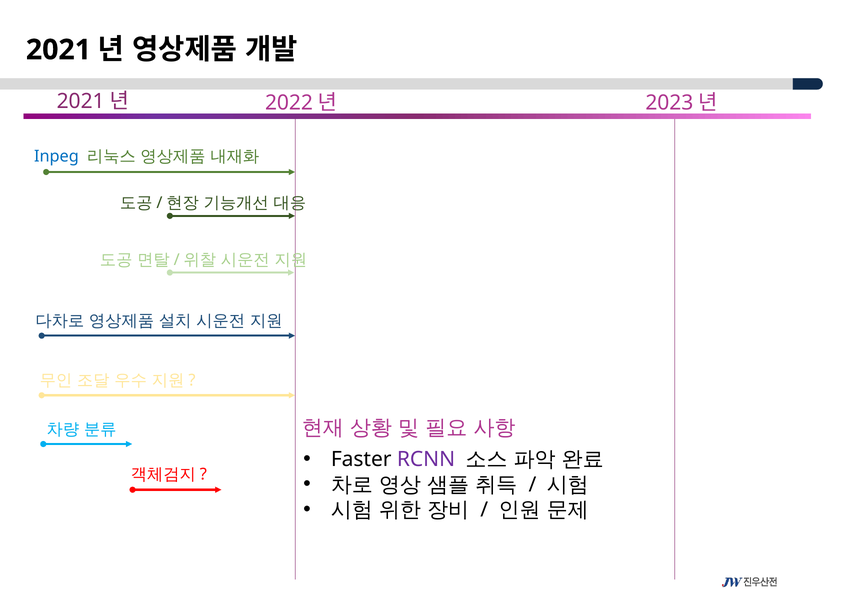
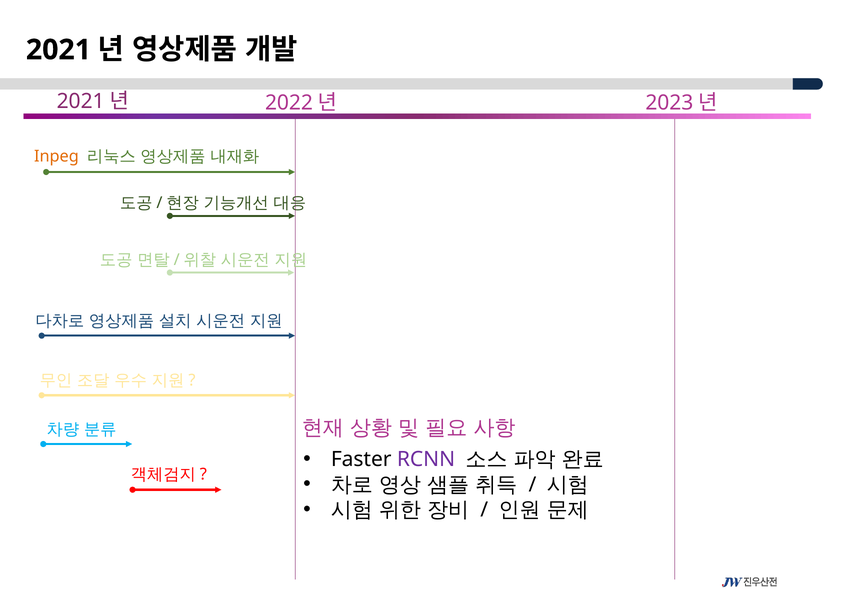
Inpeg colour: blue -> orange (56, 156)
